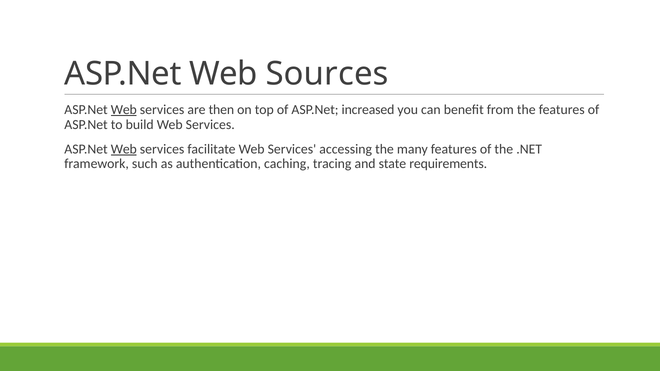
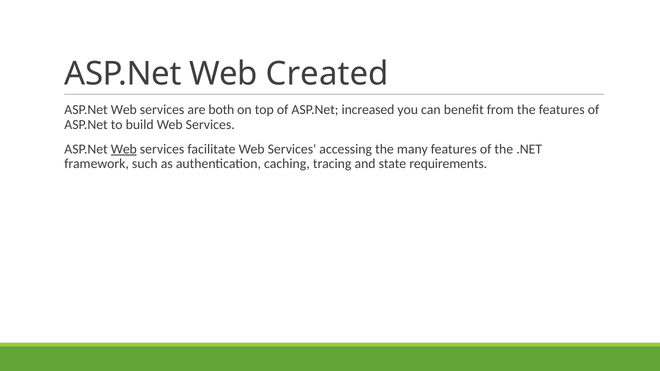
Sources: Sources -> Created (327, 74)
Web underline: present -> none (124, 110)
then: then -> both (221, 110)
